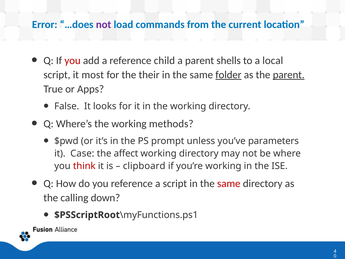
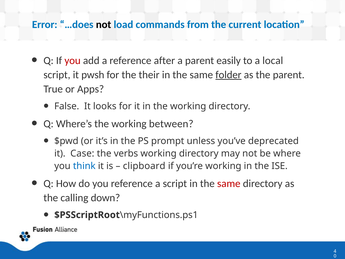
not colour: purple -> black (104, 25)
child: child -> after (164, 60)
shells: shells -> easily (229, 60)
most: most -> pwsh (93, 75)
parent underline: present -> none (289, 75)
methods: methods -> between (171, 124)
parameters: parameters -> deprecated (273, 141)
affect: affect -> verbs (126, 153)
think colour: red -> blue (84, 166)
